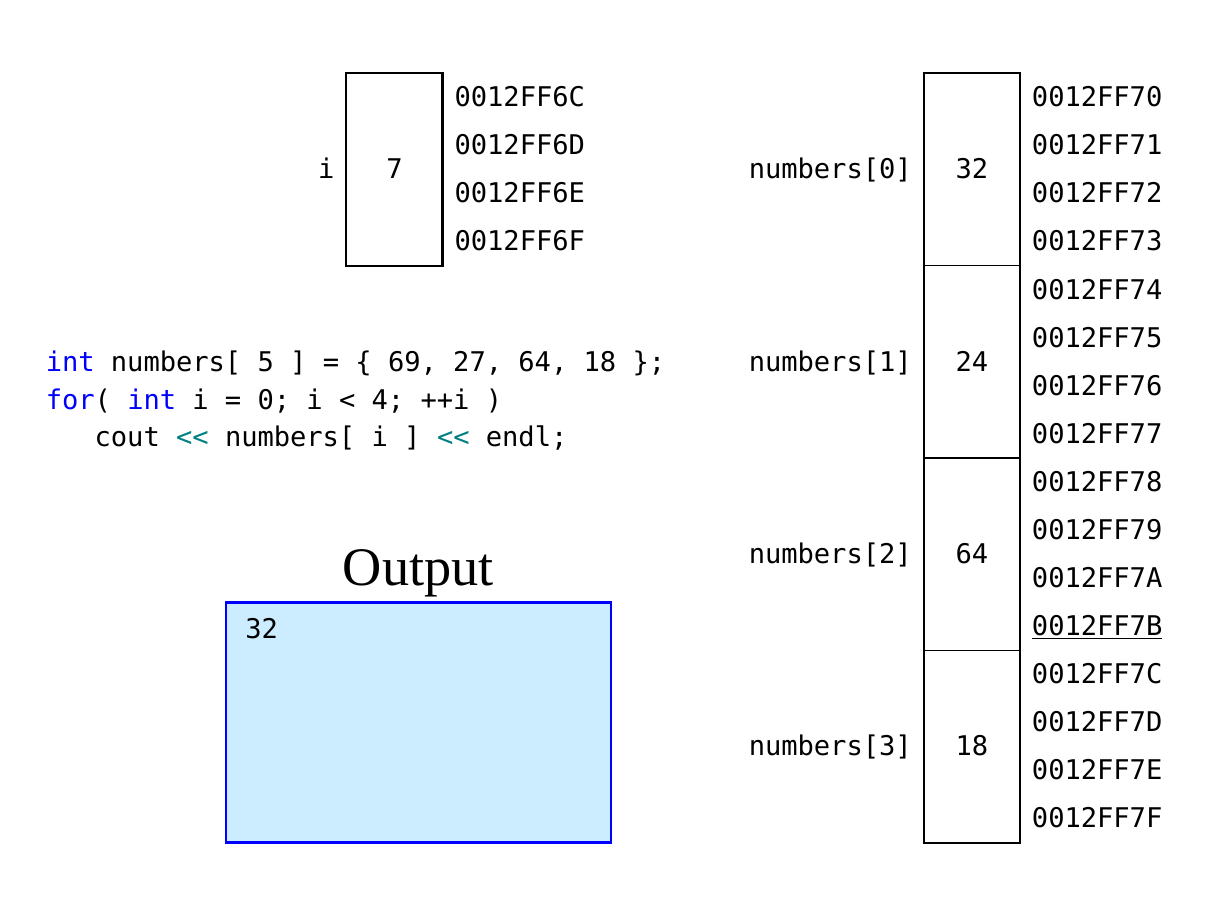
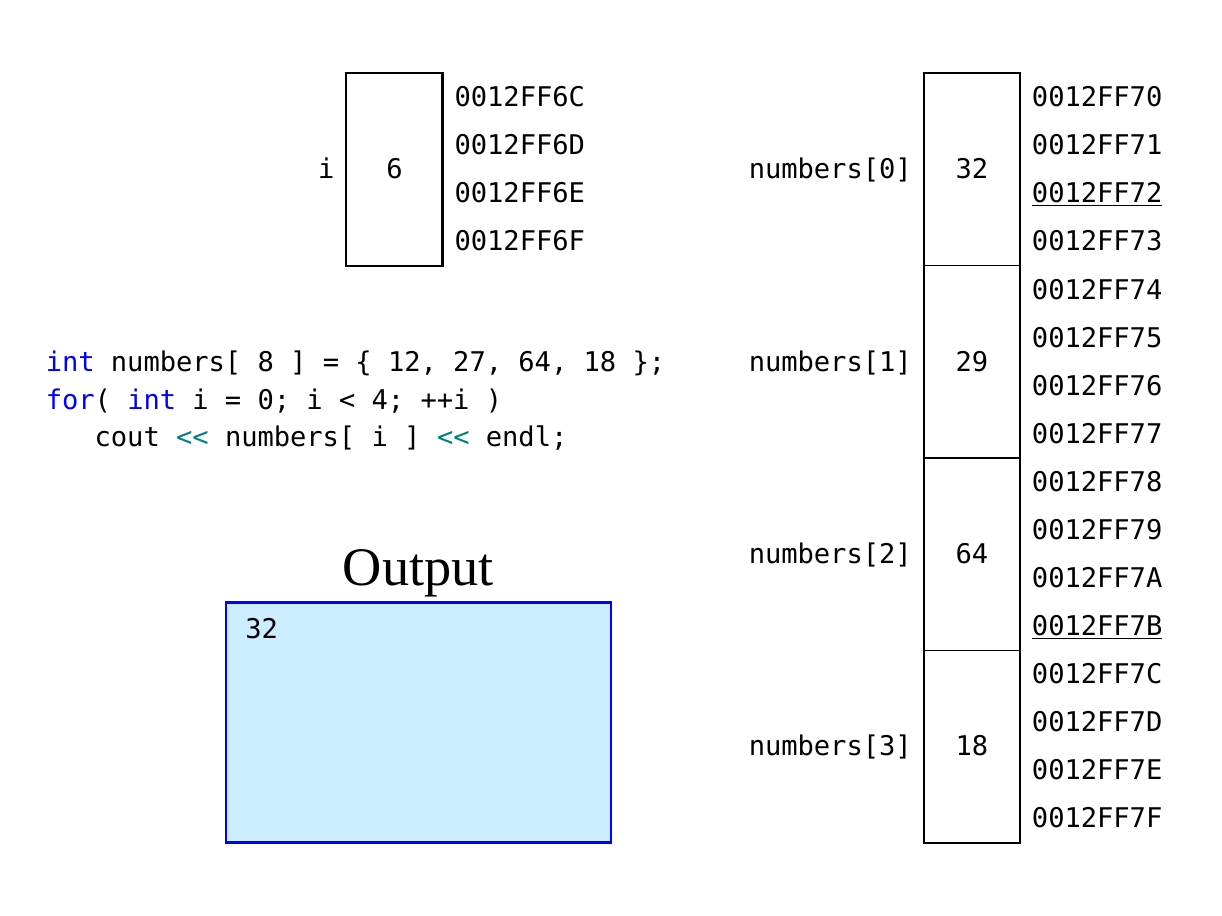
7: 7 -> 6 (394, 170)
0012FF72 underline: none -> present (1097, 194)
5: 5 -> 8 (266, 362)
69: 69 -> 12 (413, 362)
24: 24 -> 29 (972, 362)
